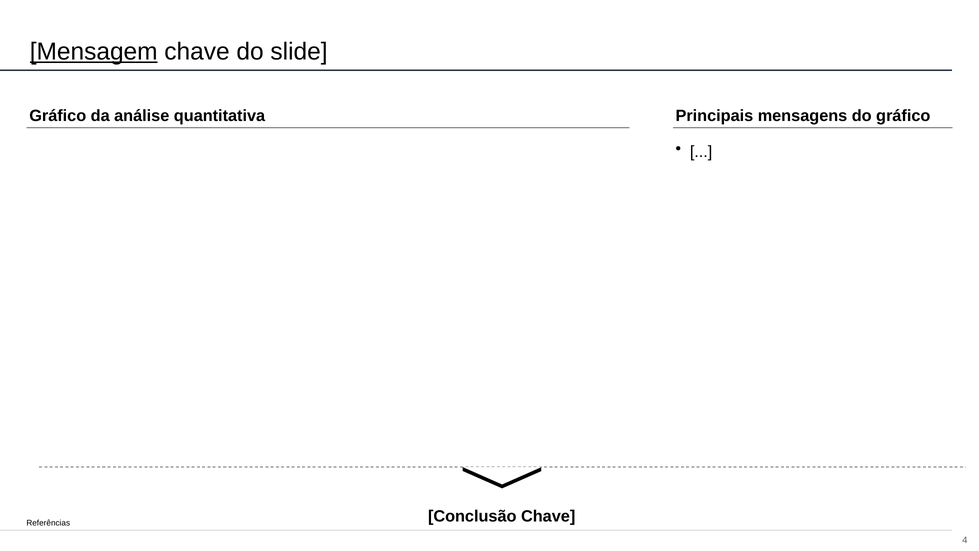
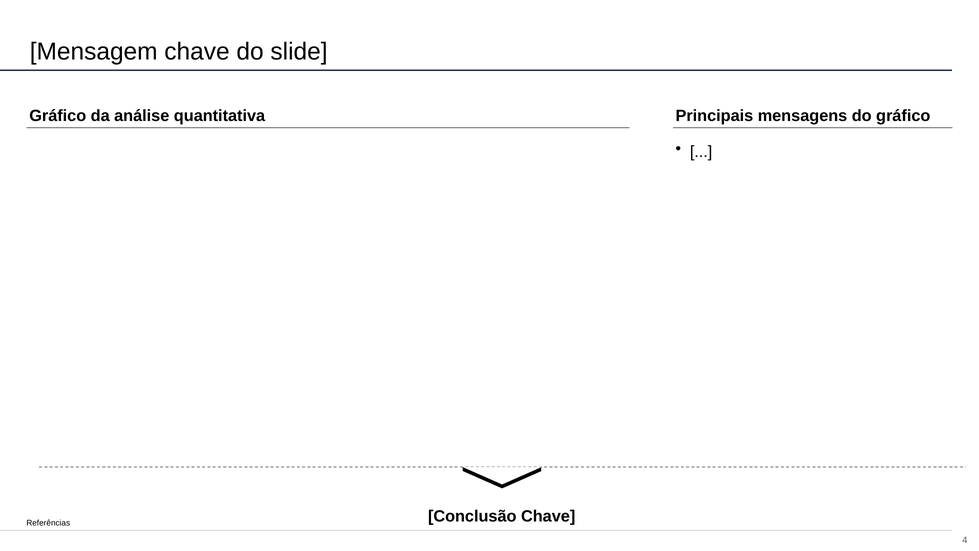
Mensagem underline: present -> none (94, 52)
